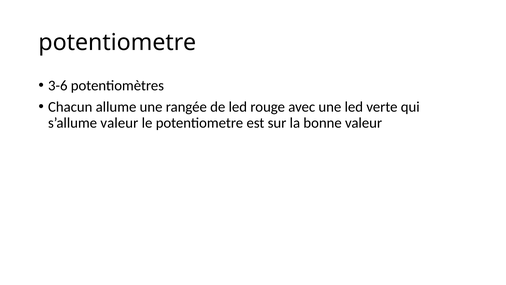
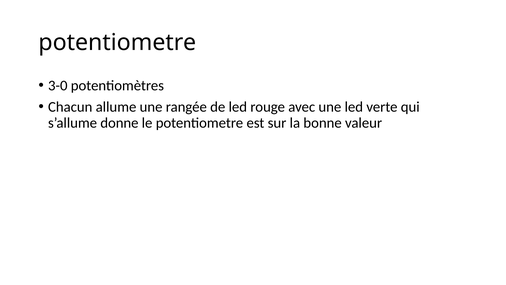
3-6: 3-6 -> 3-0 (58, 86)
s’allume valeur: valeur -> donne (119, 123)
